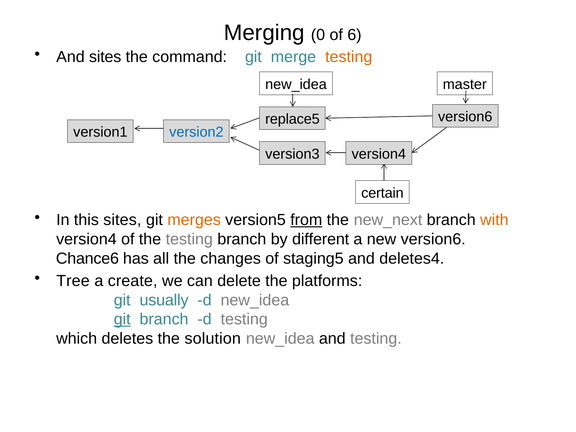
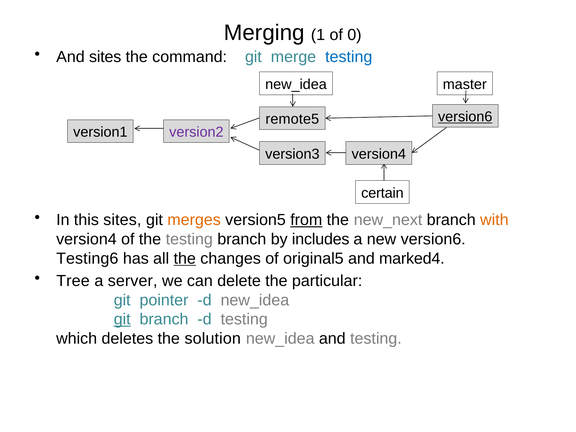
0: 0 -> 1 (318, 35)
6: 6 -> 0 (354, 35)
testing colour: orange -> blue (349, 57)
version6 underline: none -> present (465, 117)
replace5: replace5 -> remote5 (292, 119)
version2 colour: blue -> purple (196, 132)
different: different -> includes (321, 239)
Chance6: Chance6 -> Testing6 (87, 258)
the underline: none -> present (185, 258)
staging5: staging5 -> original5 (313, 258)
deletes4: deletes4 -> marked4 (412, 258)
create: create -> server (133, 281)
platforms: platforms -> particular (327, 281)
usually: usually -> pointer (164, 300)
